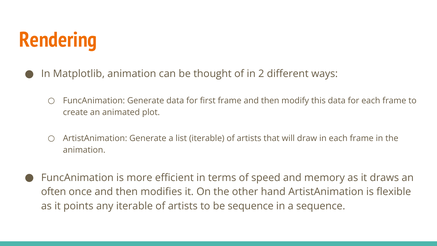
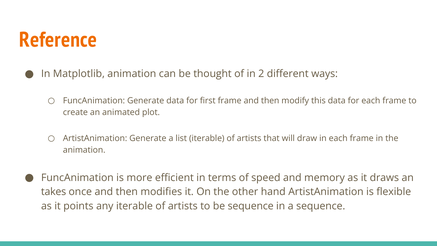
Rendering: Rendering -> Reference (58, 40)
often: often -> takes (54, 192)
